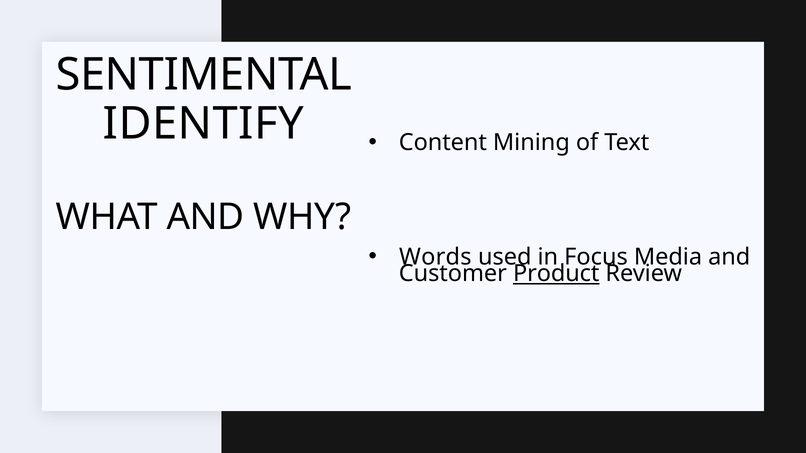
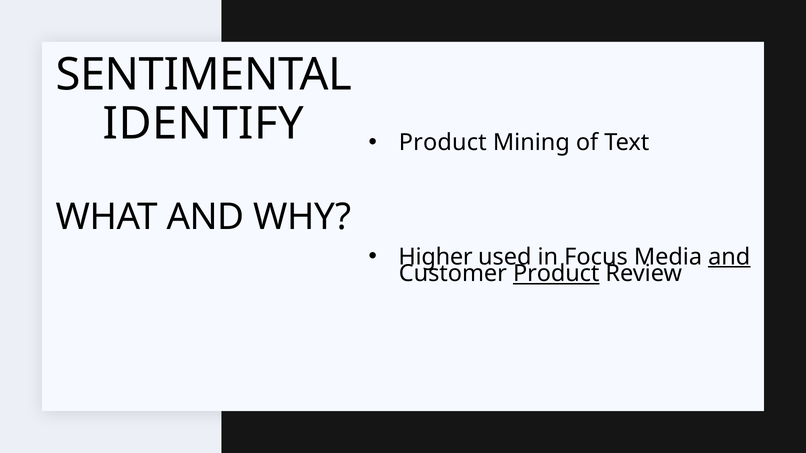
Content: Content -> Product (443, 143)
Words: Words -> Higher (436, 257)
and underline: none -> present (729, 257)
